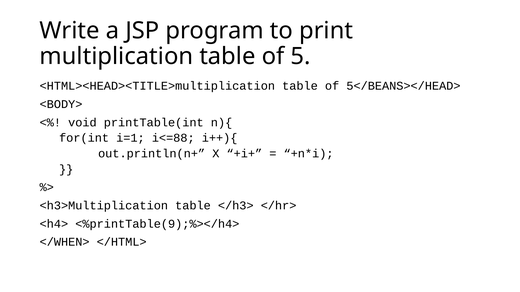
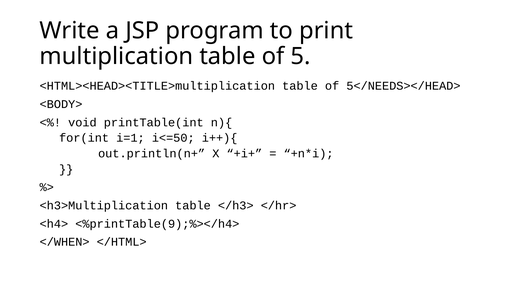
5</BEANS></HEAD>: 5</BEANS></HEAD> -> 5</NEEDS></HEAD> (403, 86)
i<=88: i<=88 -> i<=50 (173, 138)
